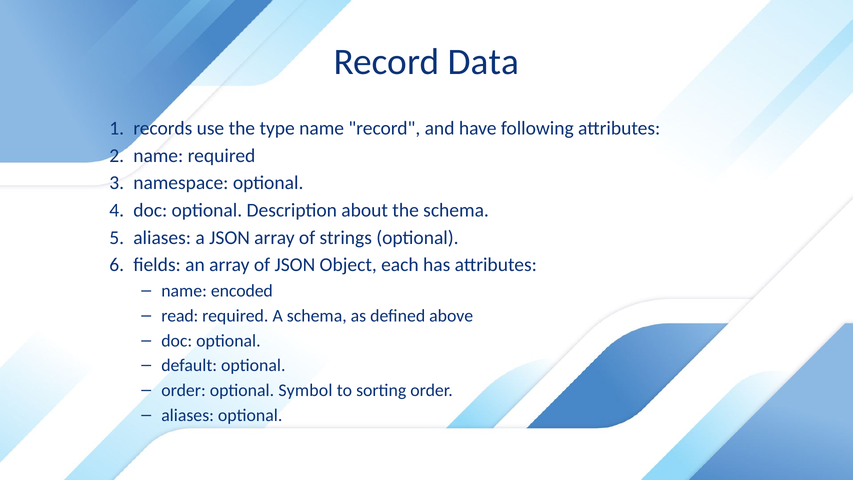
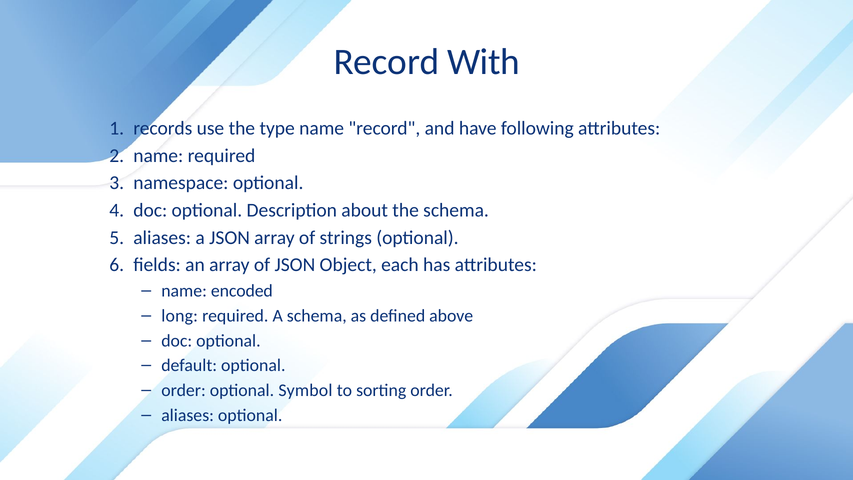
Data: Data -> With (483, 62)
read: read -> long (180, 316)
